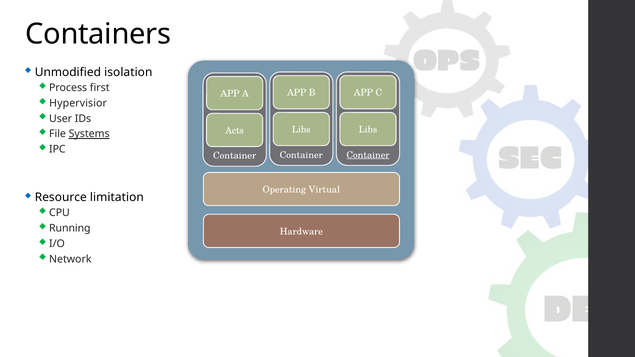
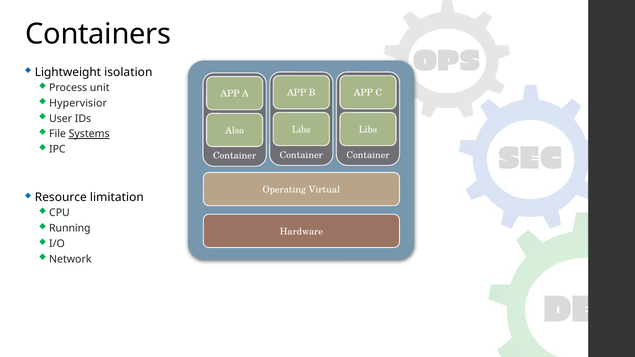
Unmodified: Unmodified -> Lightweight (68, 72)
first: first -> unit (100, 88)
Acts: Acts -> Also (235, 131)
Container underline: present -> none (368, 155)
